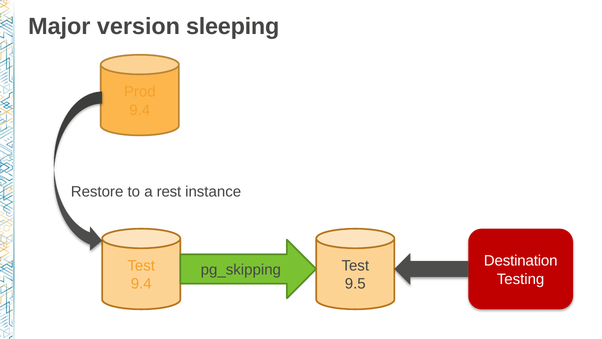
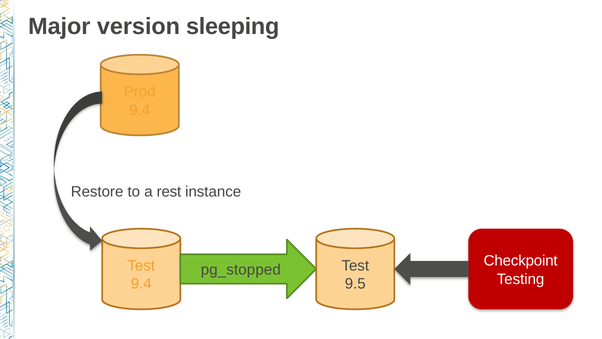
Destination: Destination -> Checkpoint (521, 261)
pg_skipping: pg_skipping -> pg_stopped (241, 270)
